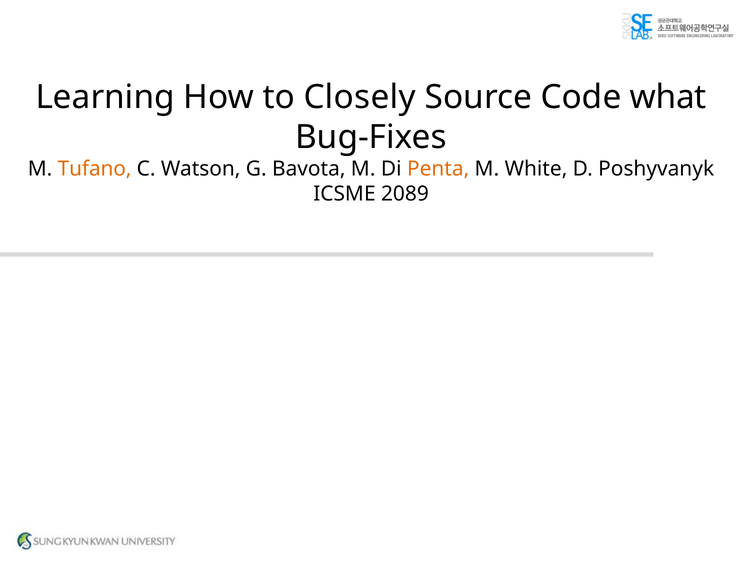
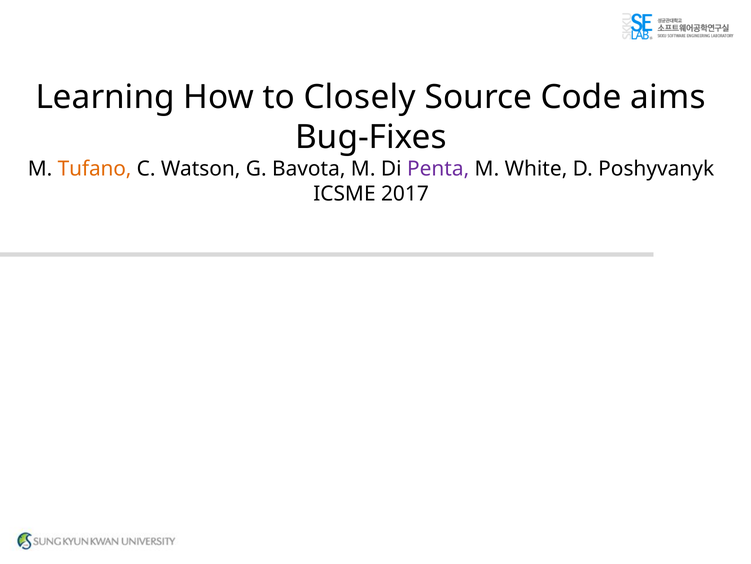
what: what -> aims (668, 97)
Penta colour: orange -> purple (438, 169)
2089: 2089 -> 2017 (405, 194)
